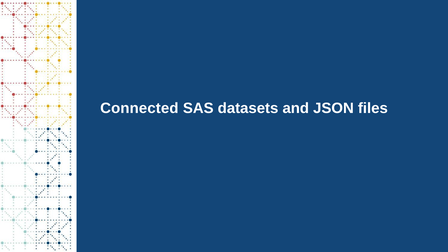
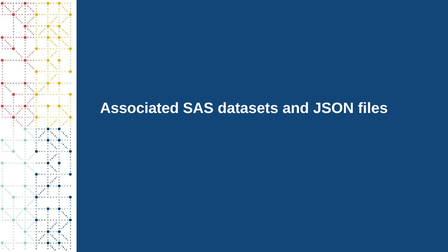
Connected: Connected -> Associated (139, 108)
